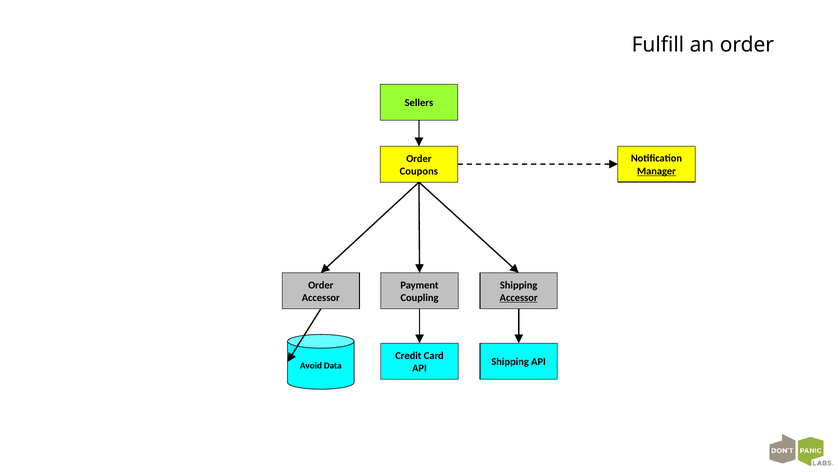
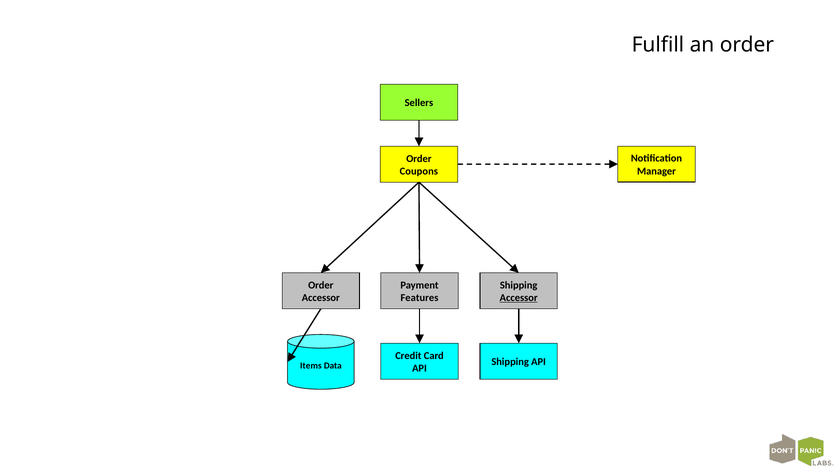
Manager underline: present -> none (656, 171)
Coupling: Coupling -> Features (420, 297)
Avoid: Avoid -> Items (311, 365)
